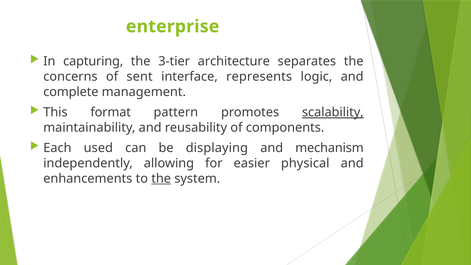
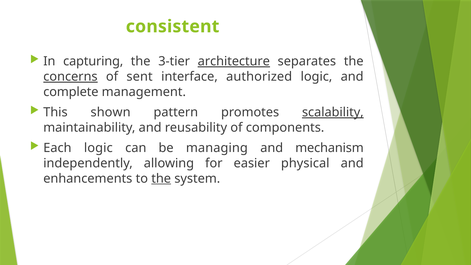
enterprise: enterprise -> consistent (173, 26)
architecture underline: none -> present (234, 61)
concerns underline: none -> present (70, 77)
represents: represents -> authorized (259, 77)
format: format -> shown (111, 112)
Each used: used -> logic (98, 148)
displaying: displaying -> managing (217, 148)
